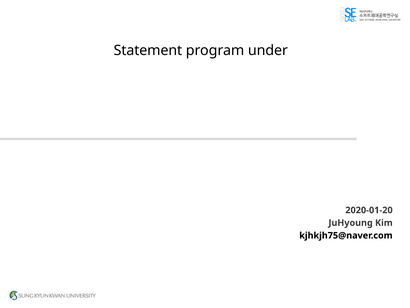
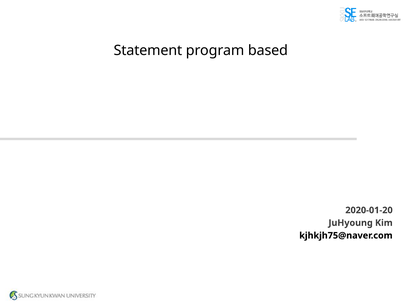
under: under -> based (268, 50)
